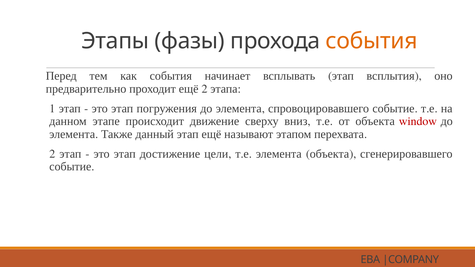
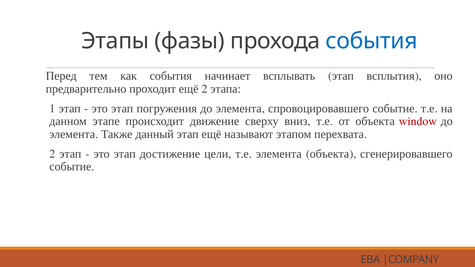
события colour: orange -> blue (372, 41)
